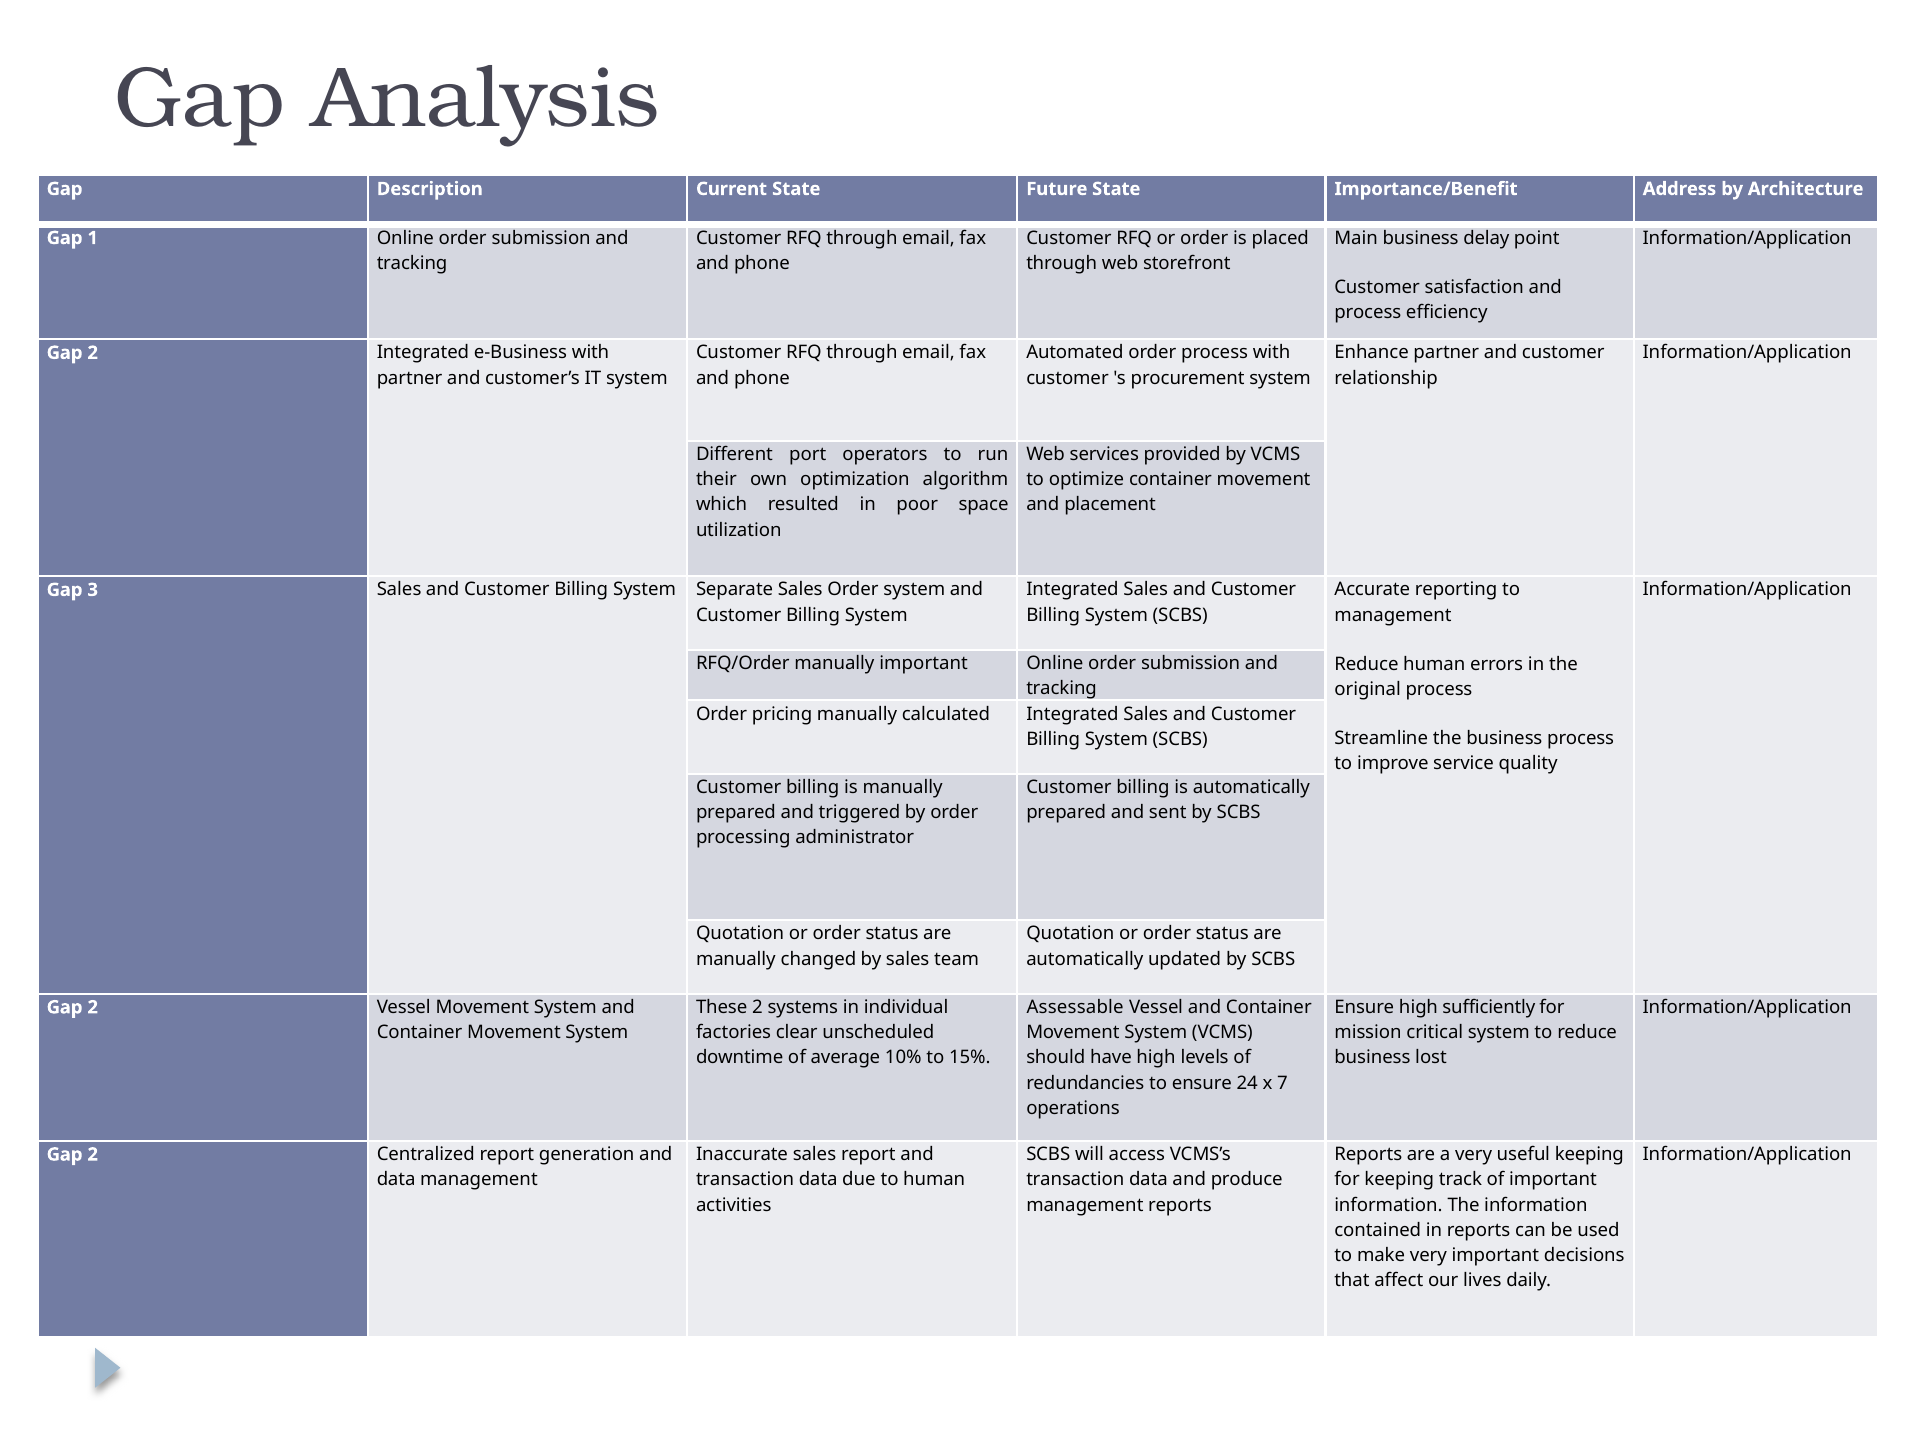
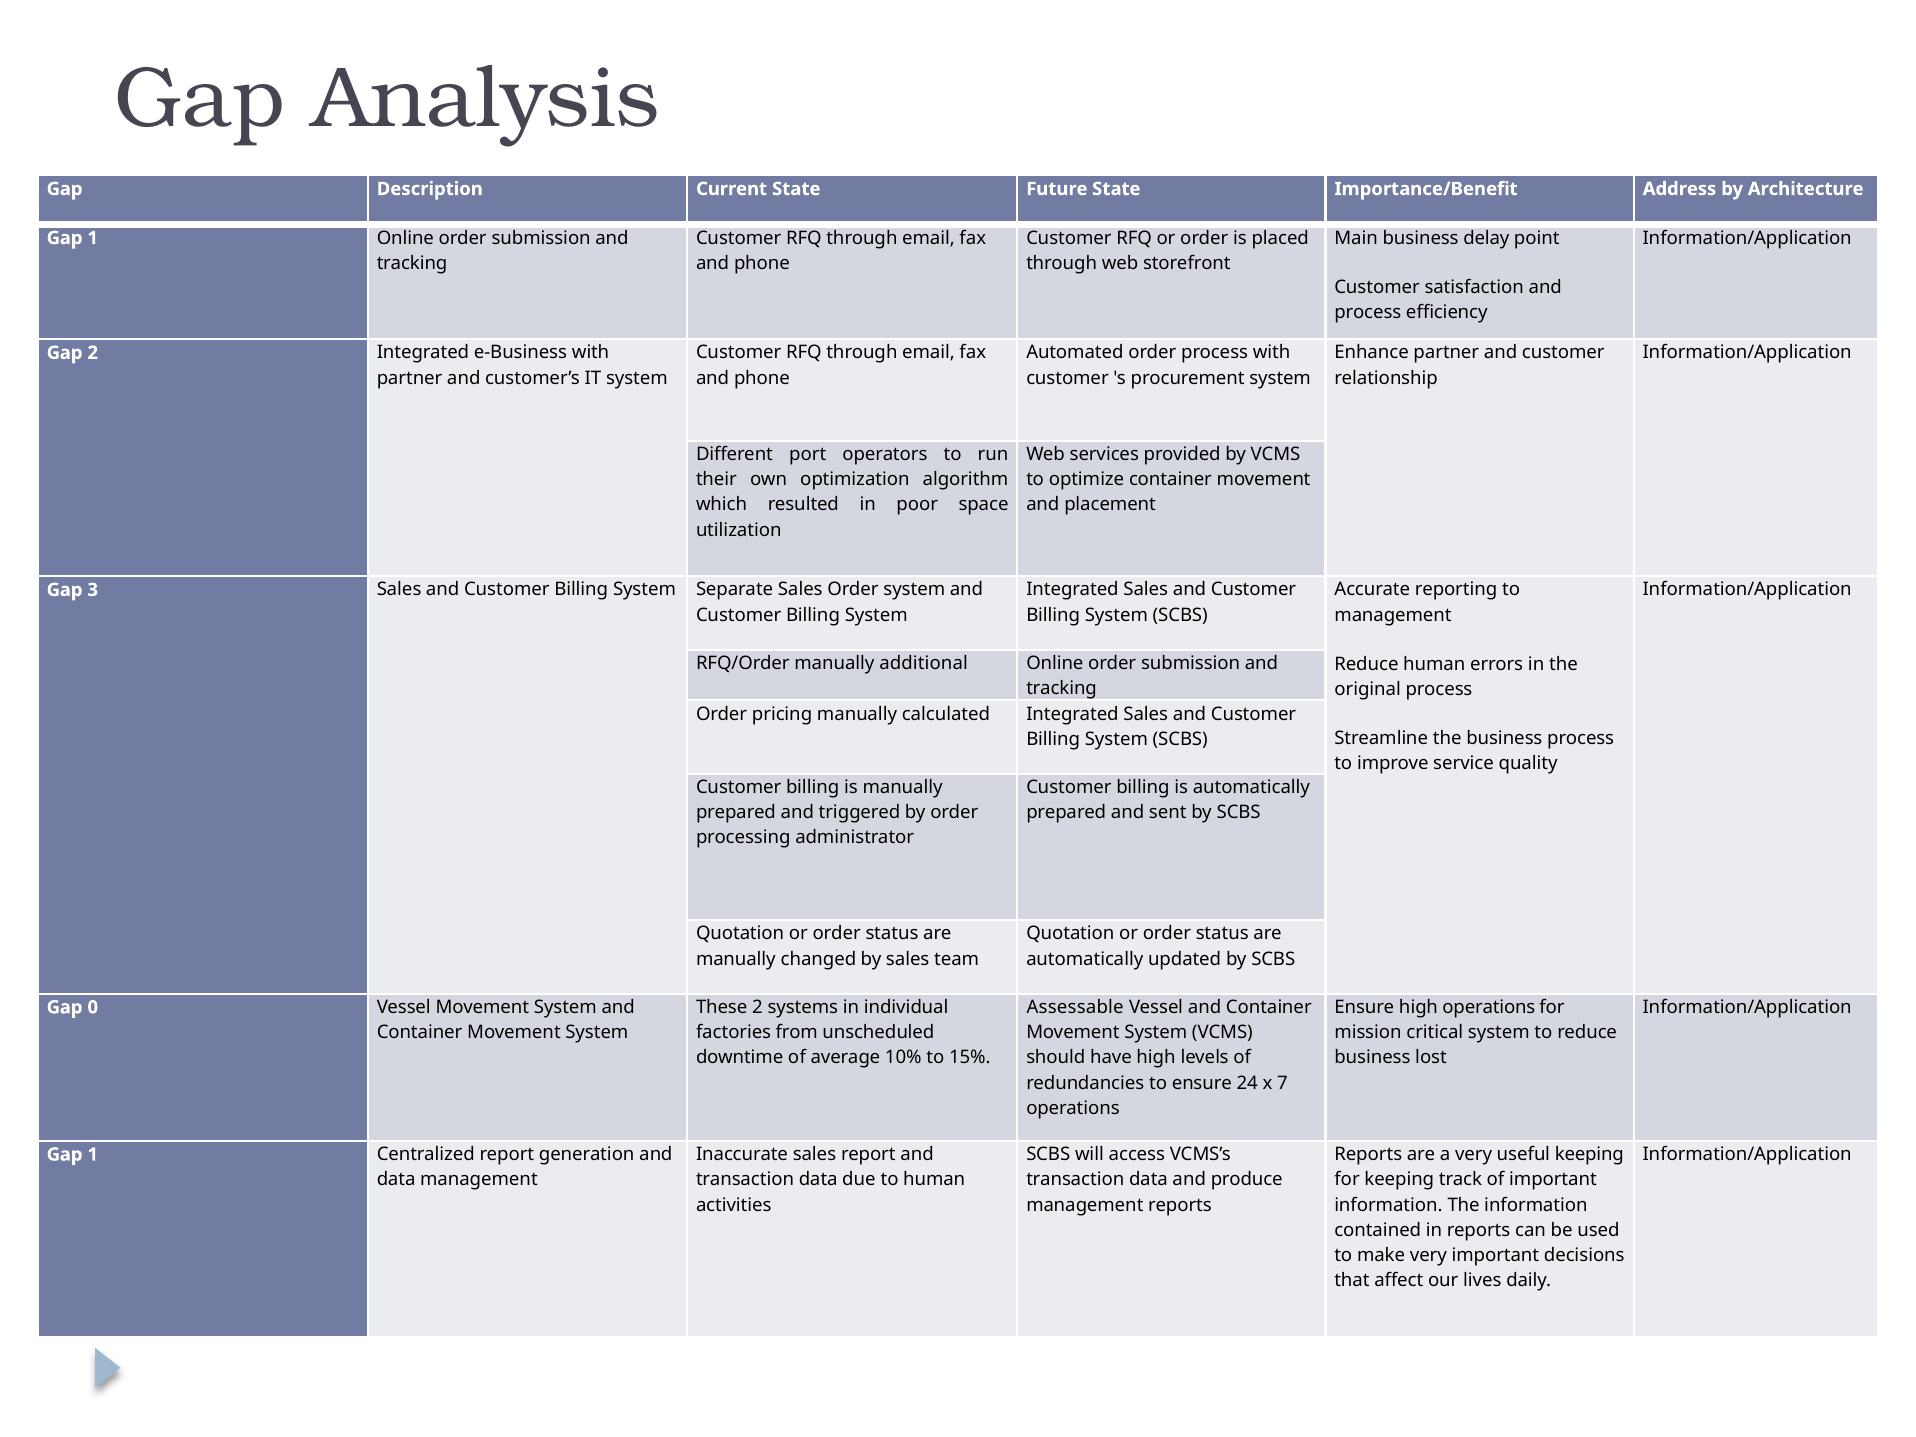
manually important: important -> additional (924, 663)
high sufficiently: sufficiently -> operations (1489, 1007)
2: 2 -> 0 (93, 1007)
clear: clear -> from (797, 1032)
2: 2 -> 1 (93, 1154)
